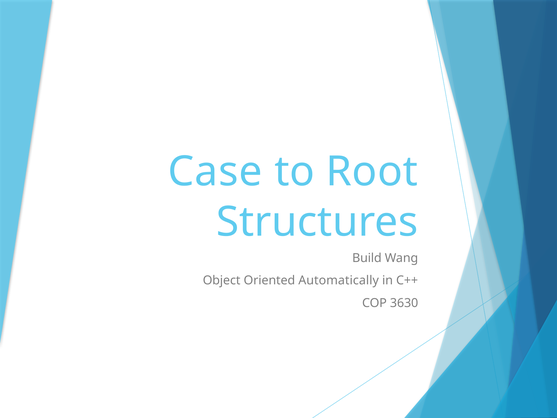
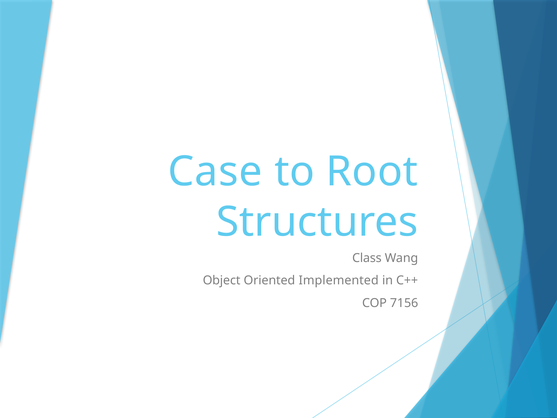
Build: Build -> Class (367, 258)
Automatically: Automatically -> Implemented (339, 280)
3630: 3630 -> 7156 (404, 303)
